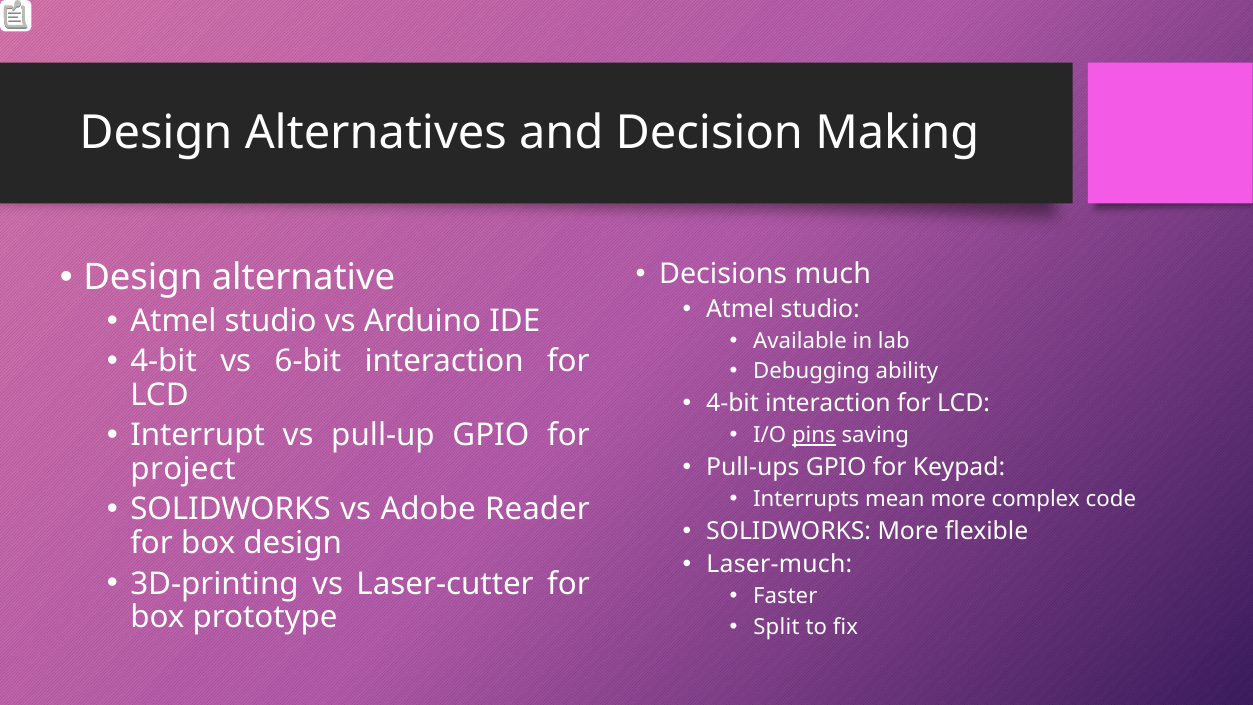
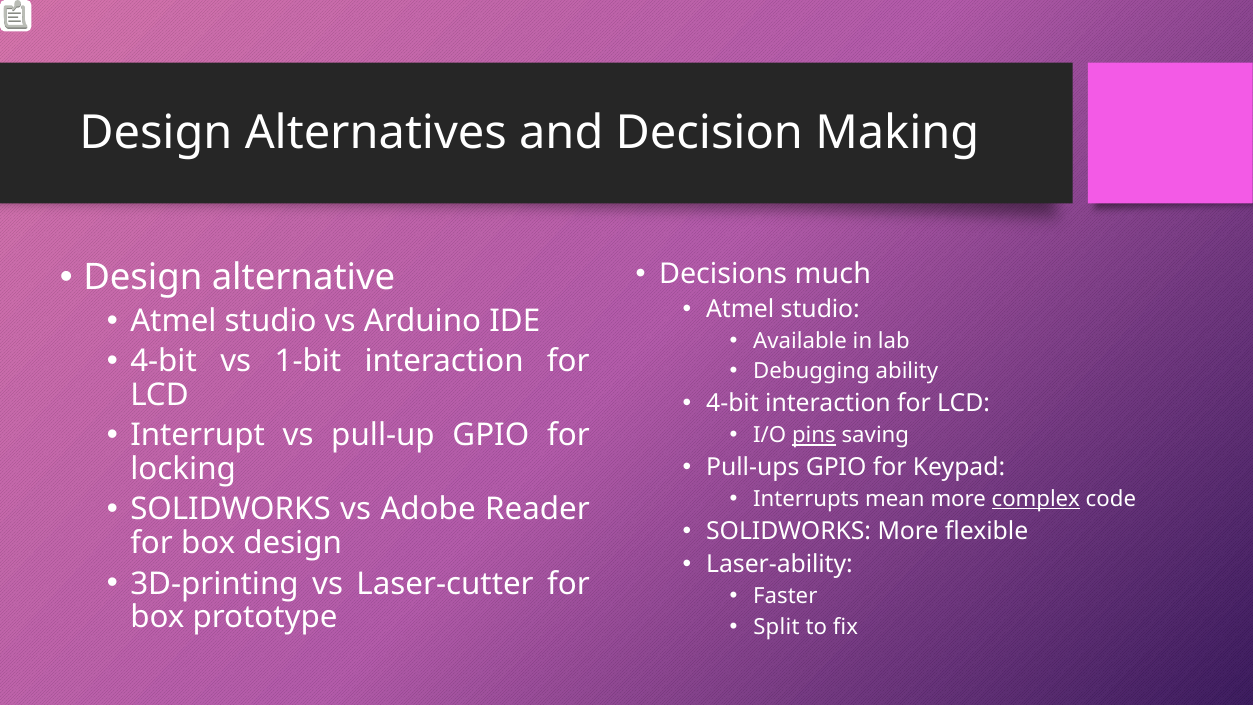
6-bit: 6-bit -> 1-bit (308, 361)
project: project -> locking (183, 469)
complex underline: none -> present (1036, 499)
Laser-much: Laser-much -> Laser-ability (780, 564)
